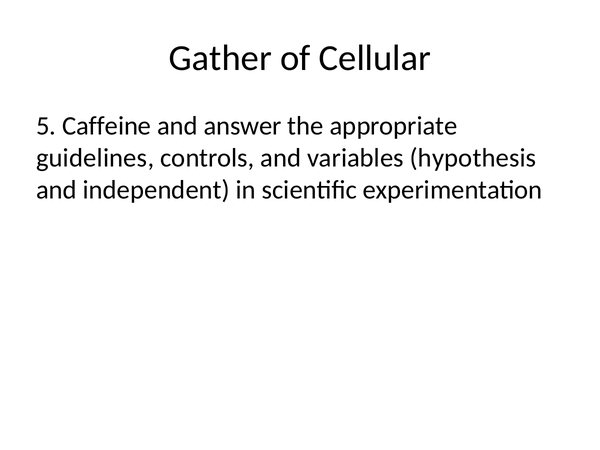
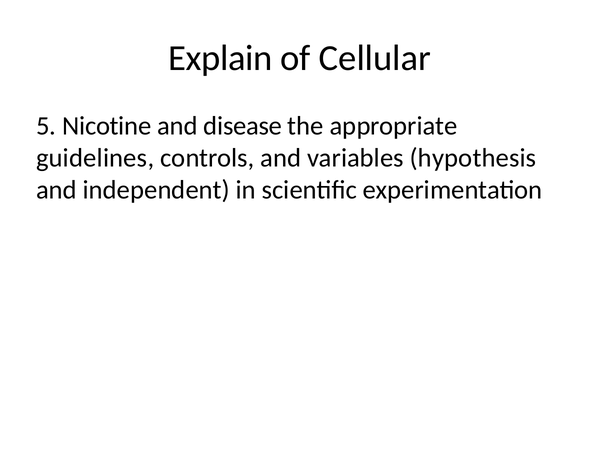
Gather: Gather -> Explain (221, 58)
Caffeine: Caffeine -> Nicotine (107, 126)
answer: answer -> disease (243, 126)
